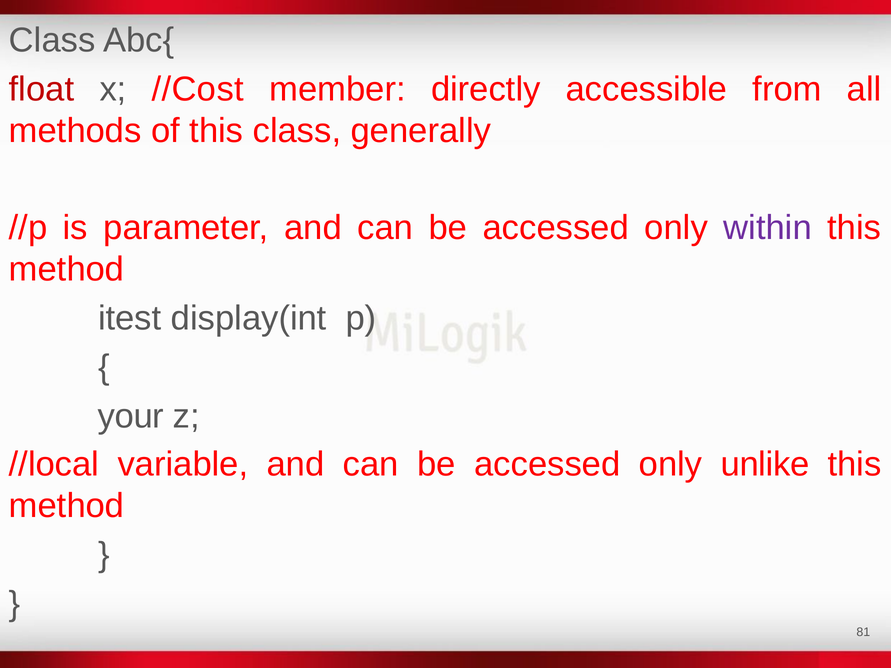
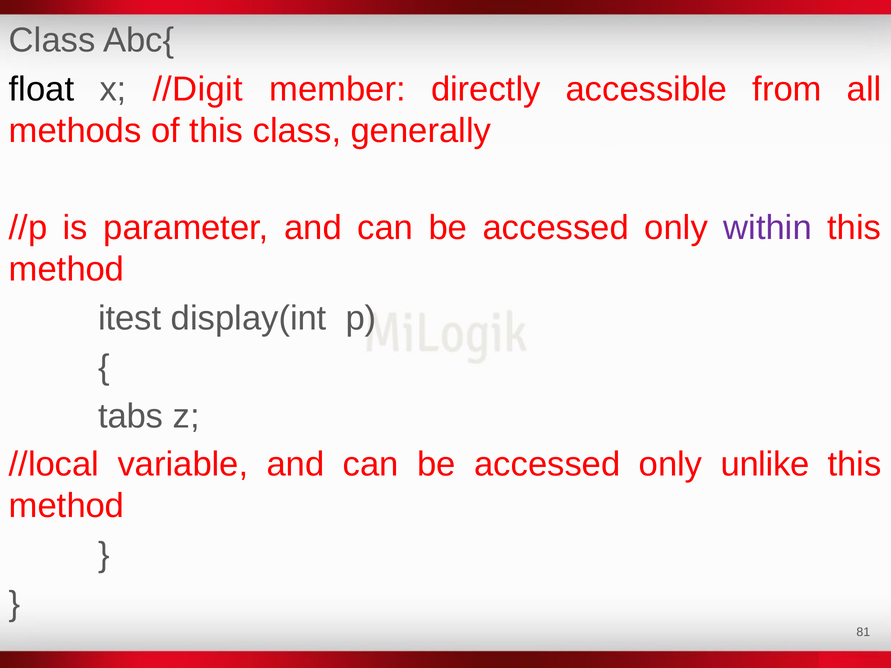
float colour: red -> black (42, 89)
//Cost: //Cost -> //Digit (198, 89)
your: your -> tabs (131, 416)
